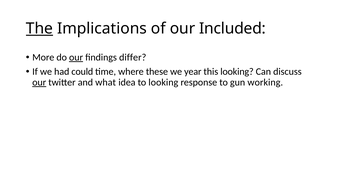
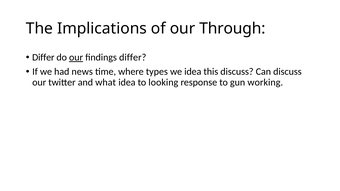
The underline: present -> none (39, 29)
Included: Included -> Through (232, 29)
More: More -> Differ (43, 57)
could: could -> news (82, 72)
these: these -> types (157, 72)
we year: year -> idea (193, 72)
this looking: looking -> discuss (237, 72)
our underline: present -> none (39, 82)
